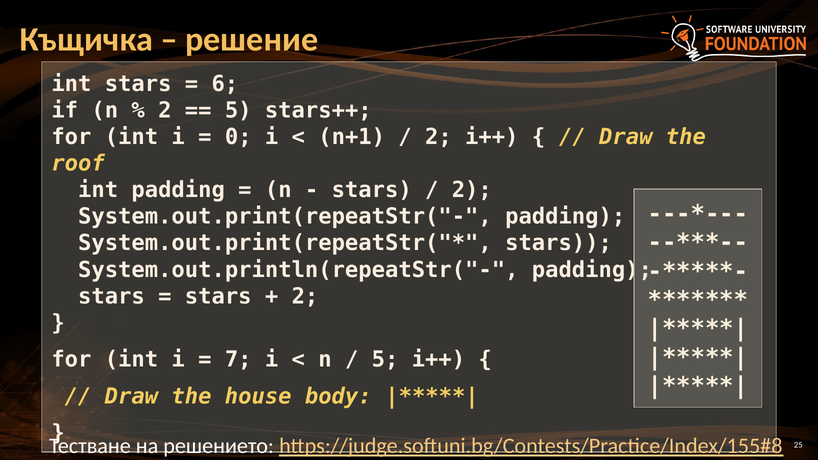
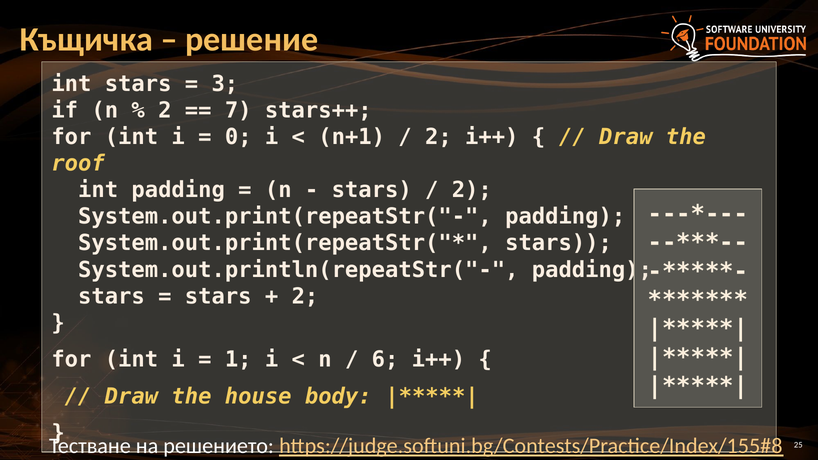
6: 6 -> 3 (225, 84)
5: 5 -> 7 (238, 110)
7: 7 -> 1 (238, 360)
5: 5 -> 6 (385, 360)
